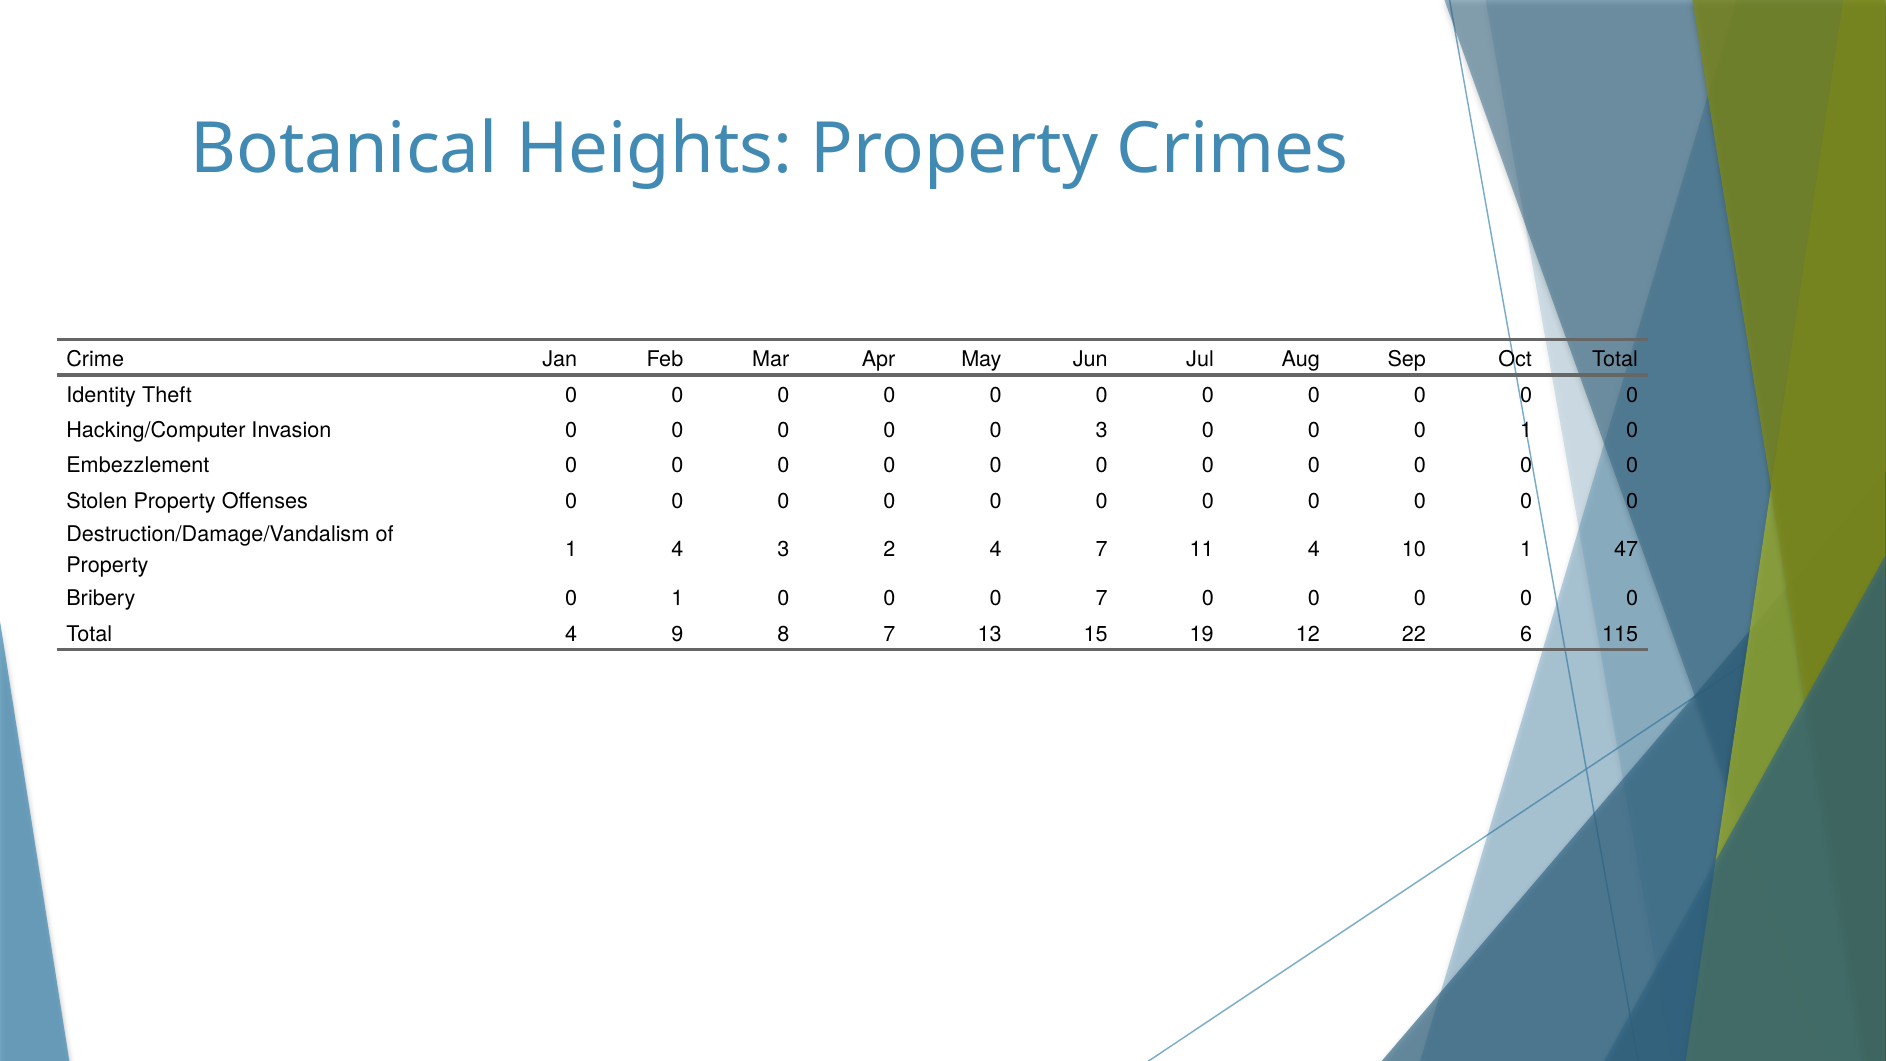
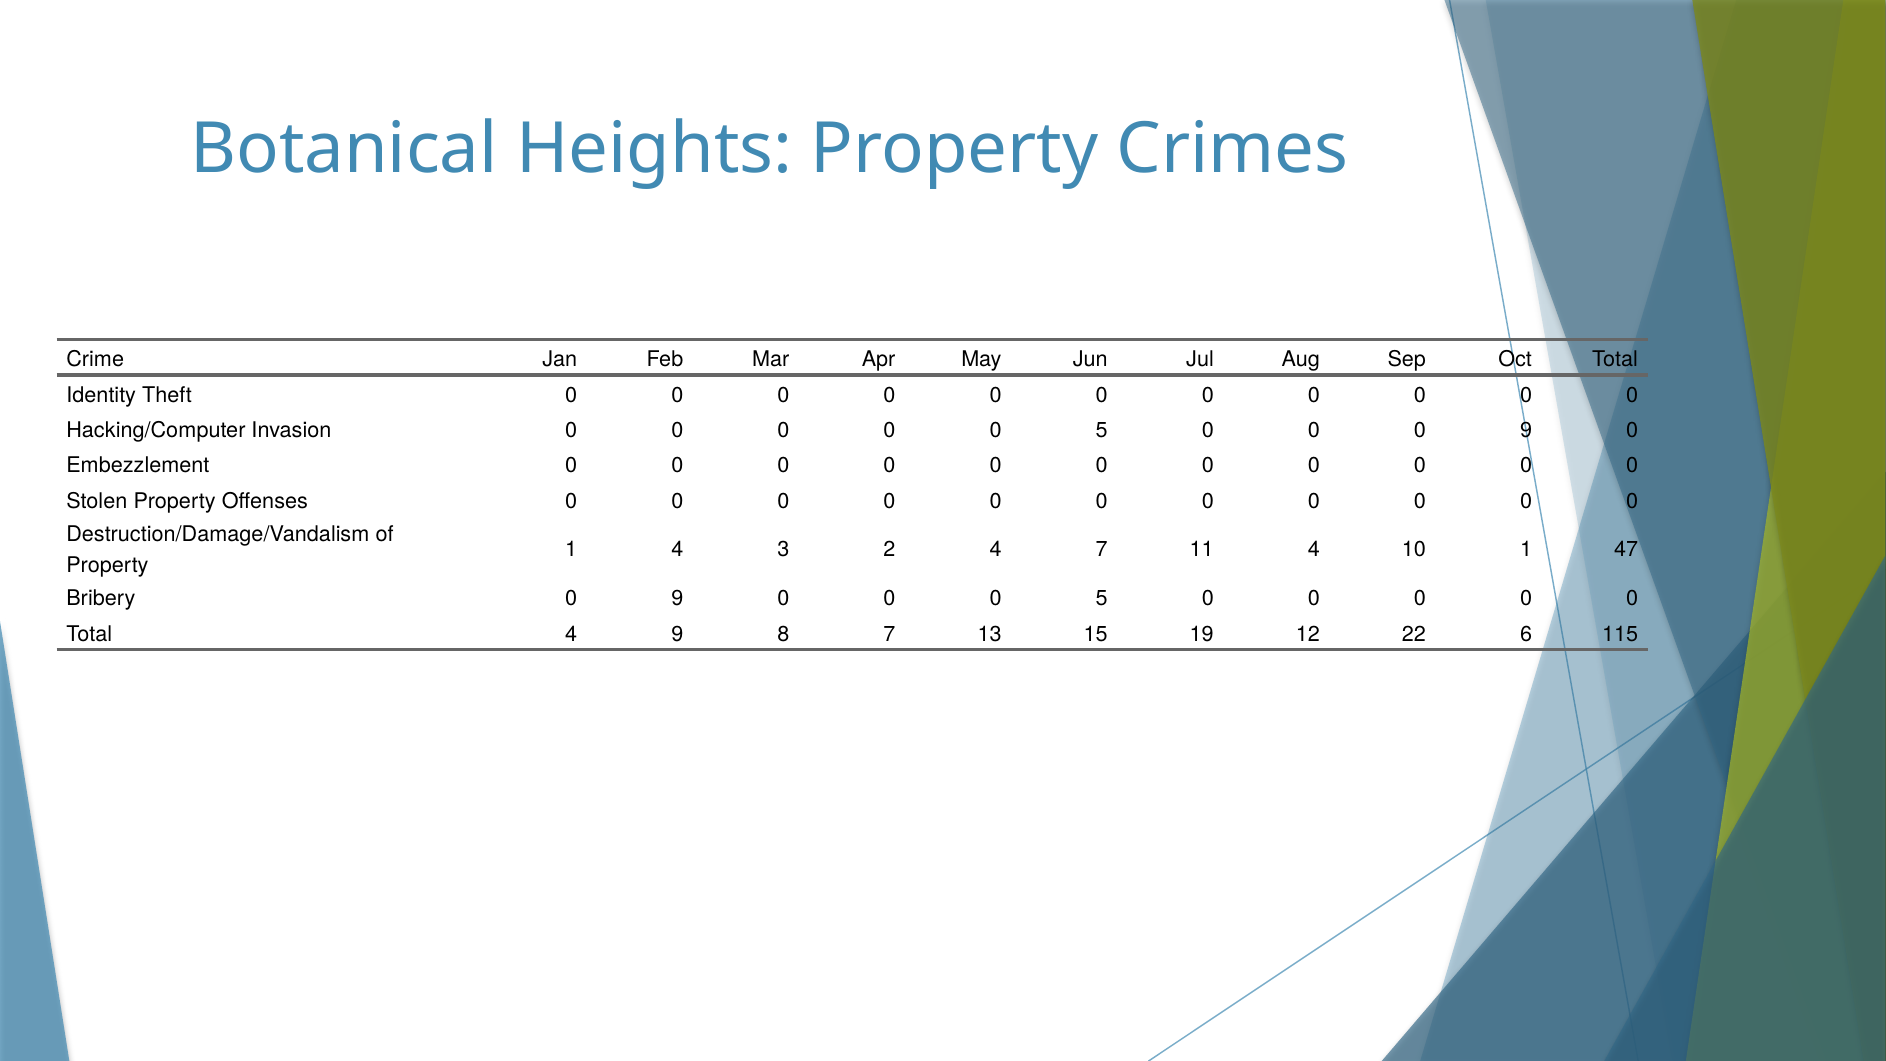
3: 3 -> 5 (1102, 430)
0 0 1: 1 -> 9 (1526, 430)
Bribery 0 1: 1 -> 9 (677, 599)
7: 7 -> 5 (1102, 599)
